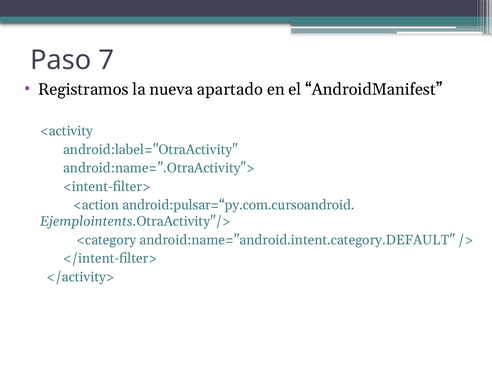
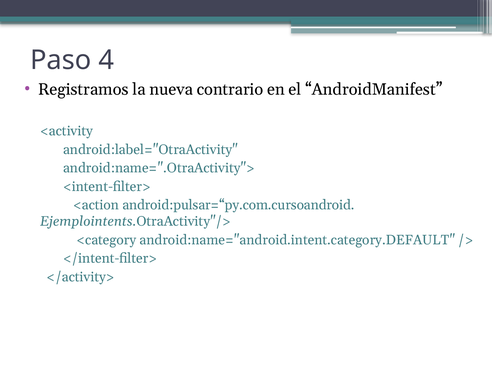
7: 7 -> 4 (106, 60)
apartado: apartado -> contrario (230, 89)
